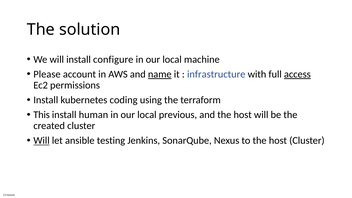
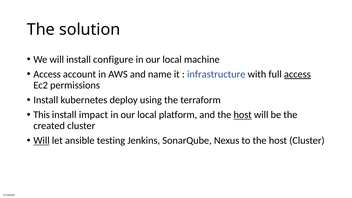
Please: Please -> Access (47, 74)
name underline: present -> none (160, 74)
coding: coding -> deploy (124, 100)
human: human -> impact (93, 115)
previous: previous -> platform (178, 115)
host underline: none -> present (243, 115)
